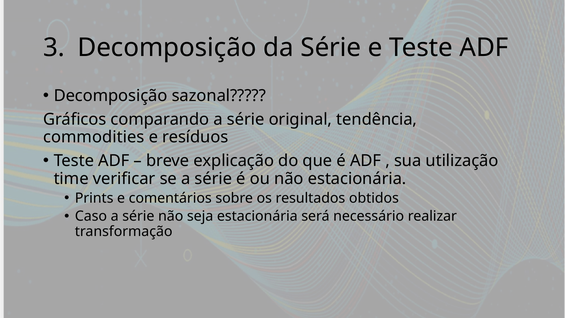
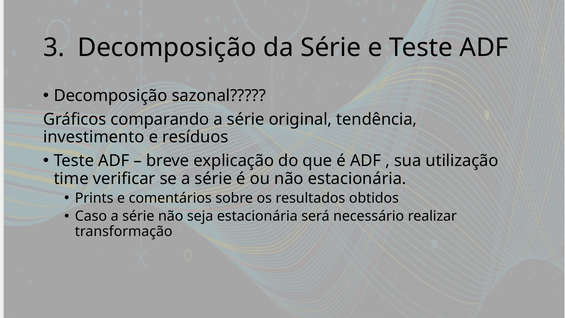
commodities: commodities -> investimento (94, 137)
